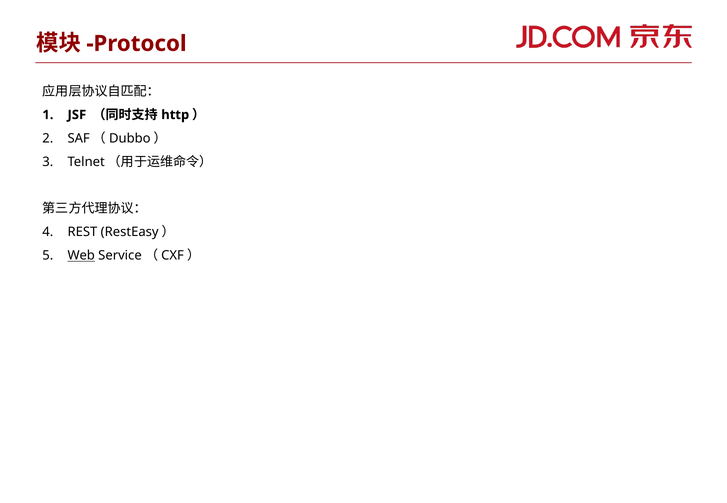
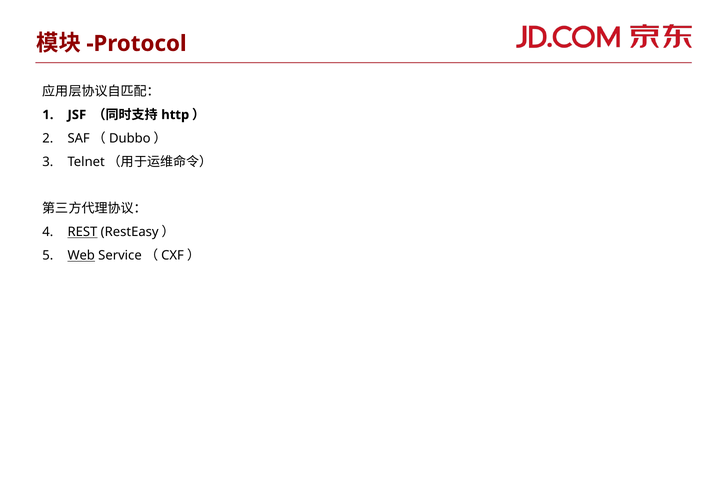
REST underline: none -> present (82, 232)
